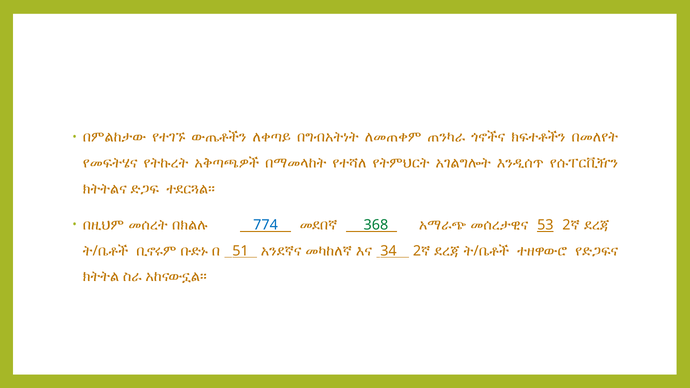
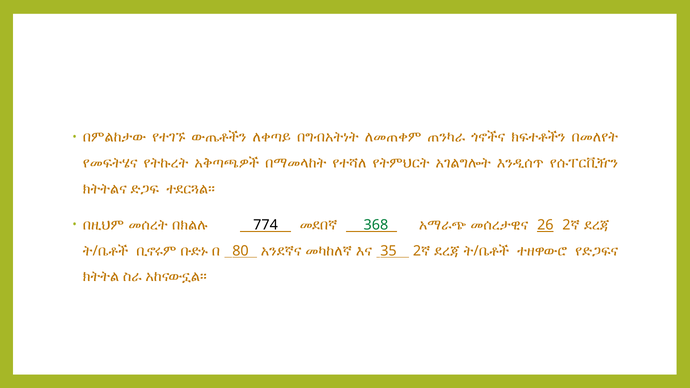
774 colour: blue -> black (266, 225)
53: 53 -> 26 (545, 225)
51: 51 -> 80 (241, 251)
34: 34 -> 35 (388, 251)
